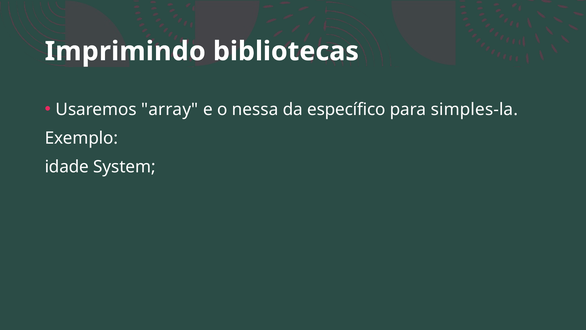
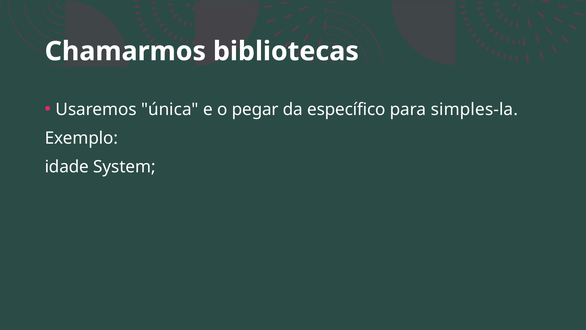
Imprimindo: Imprimindo -> Chamarmos (125, 51)
array: array -> única (170, 109)
nessa: nessa -> pegar (255, 109)
